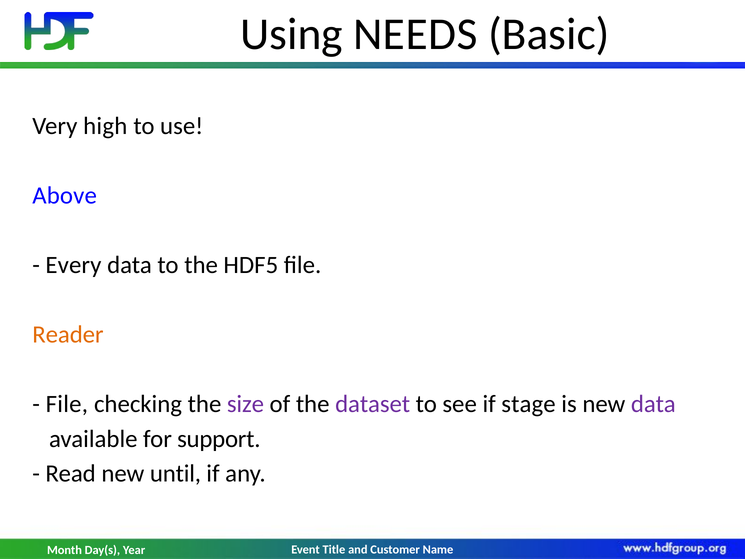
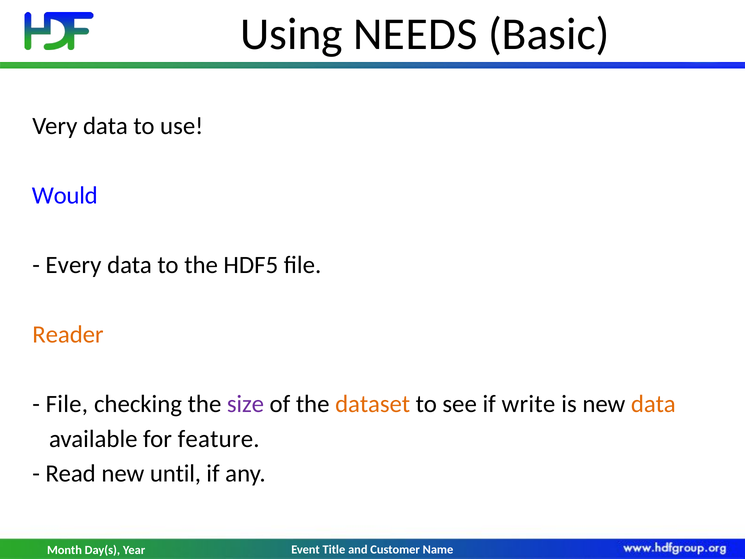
Very high: high -> data (105, 126)
Above: Above -> Would (65, 195)
dataset colour: purple -> orange (373, 404)
stage: stage -> write (528, 404)
data colour: purple -> orange (653, 404)
support: support -> feature (219, 439)
